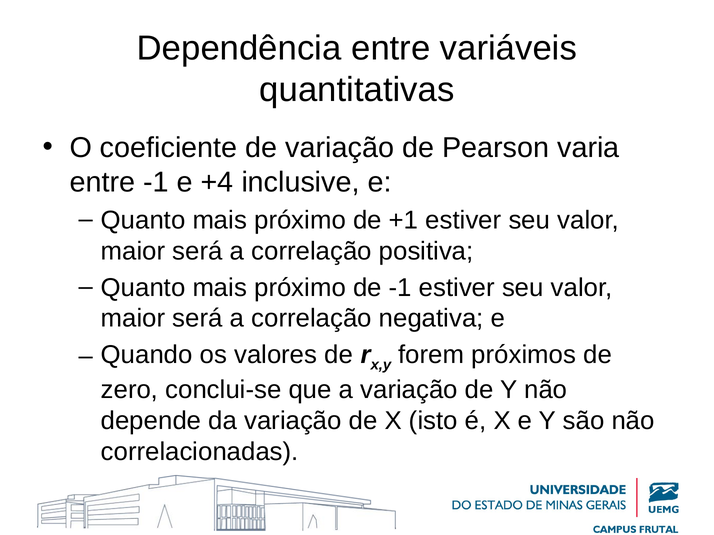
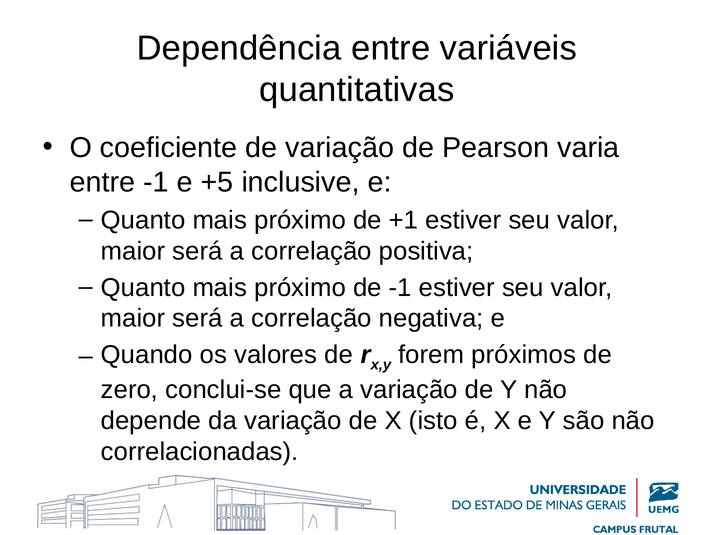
+4: +4 -> +5 (217, 182)
